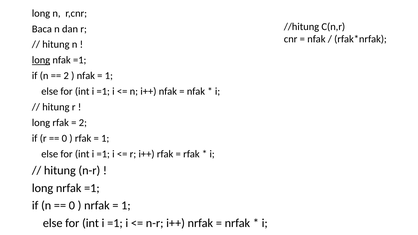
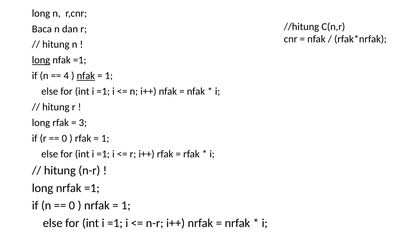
2: 2 -> 4 (66, 76)
nfak underline: none -> present (86, 76)
2: 2 -> 3 (83, 123)
